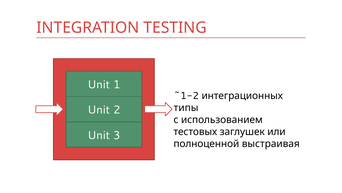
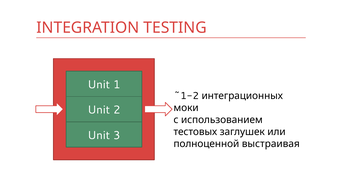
типы: типы -> моки (186, 107)
